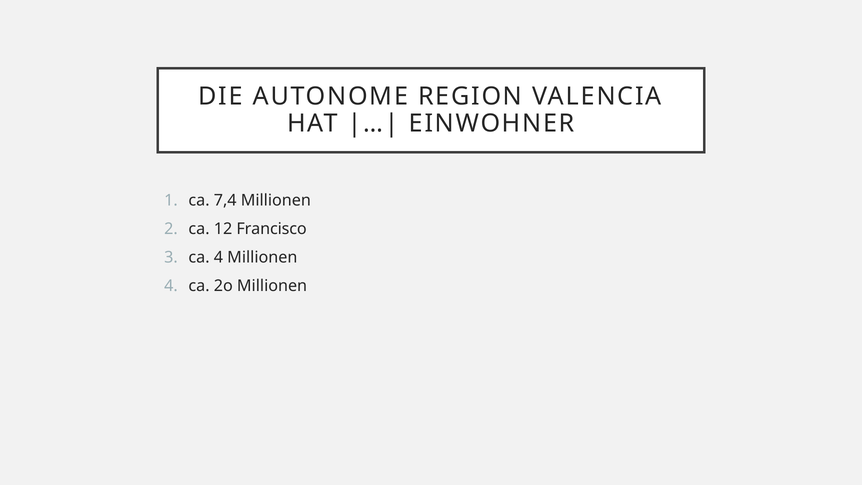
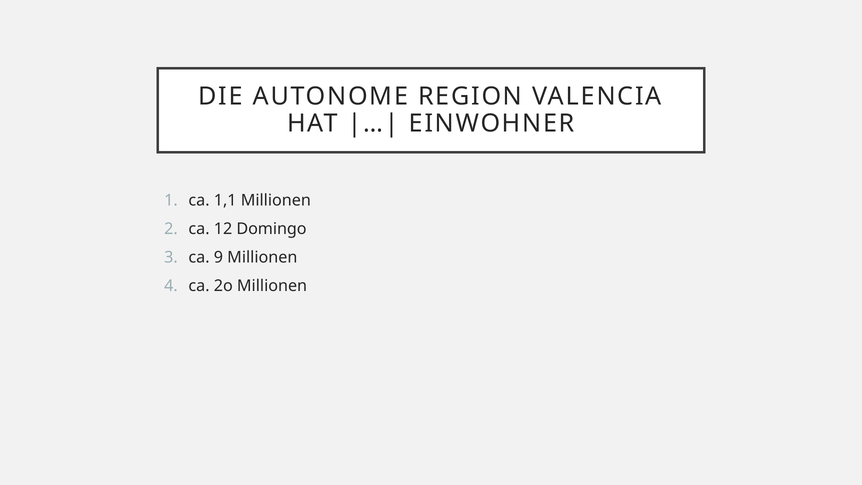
7,4: 7,4 -> 1,1 (225, 201)
Francisco: Francisco -> Domingo (272, 229)
ca 4: 4 -> 9 (218, 257)
